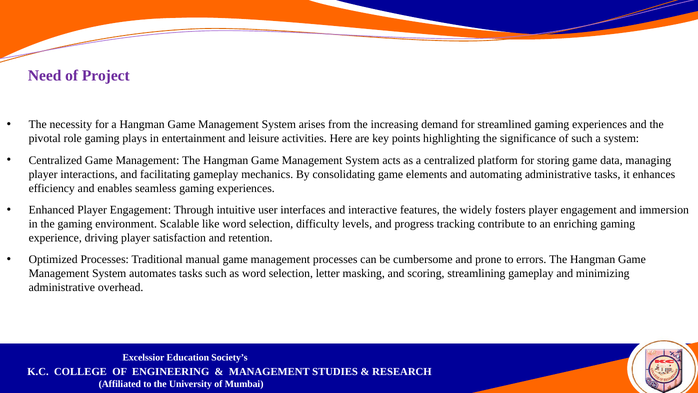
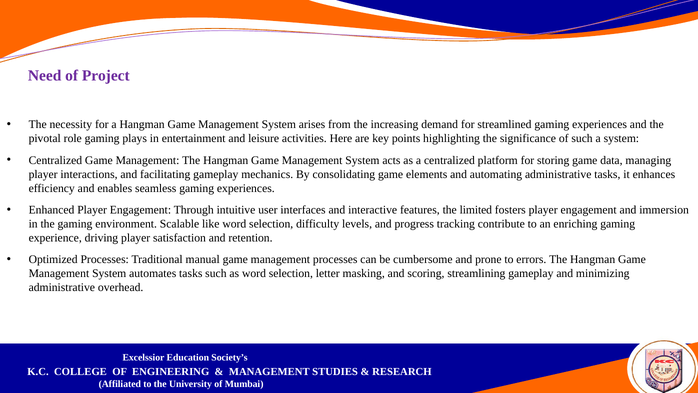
widely: widely -> limited (476, 210)
